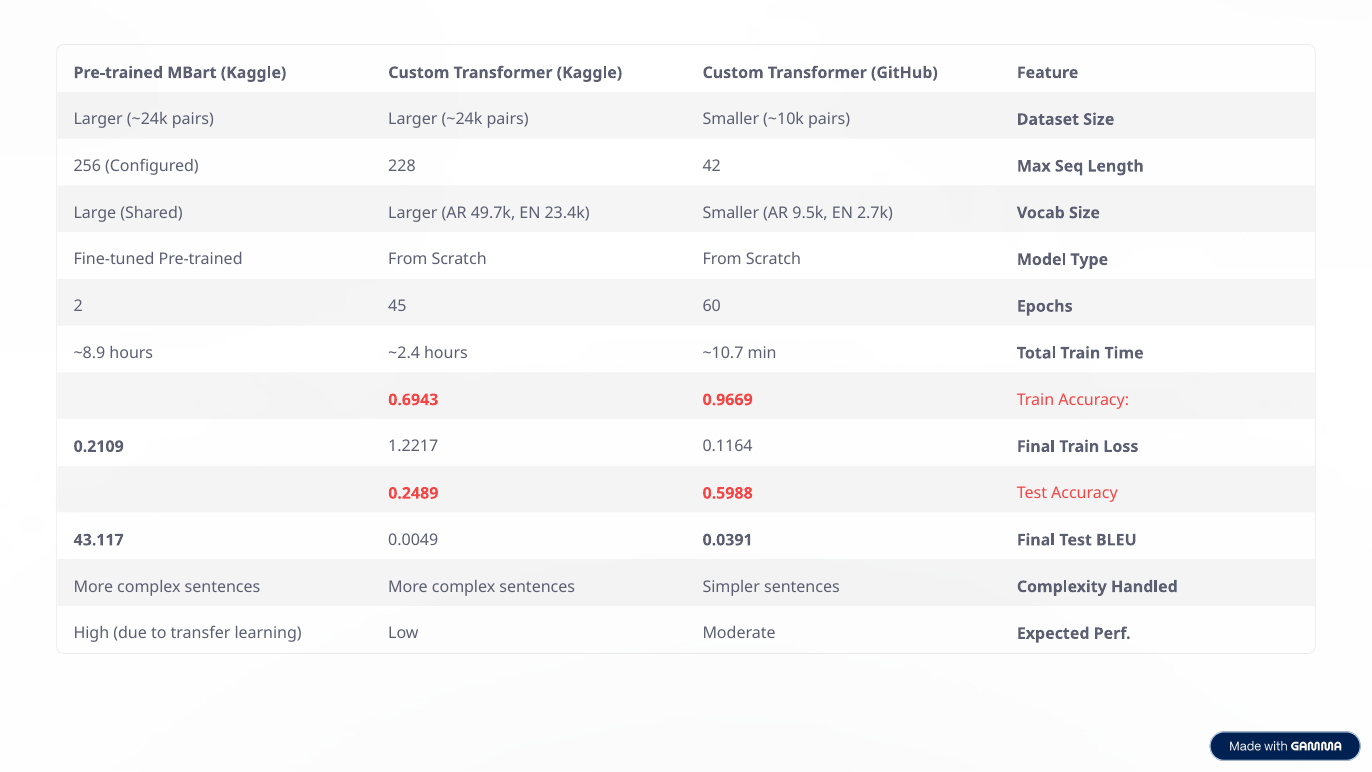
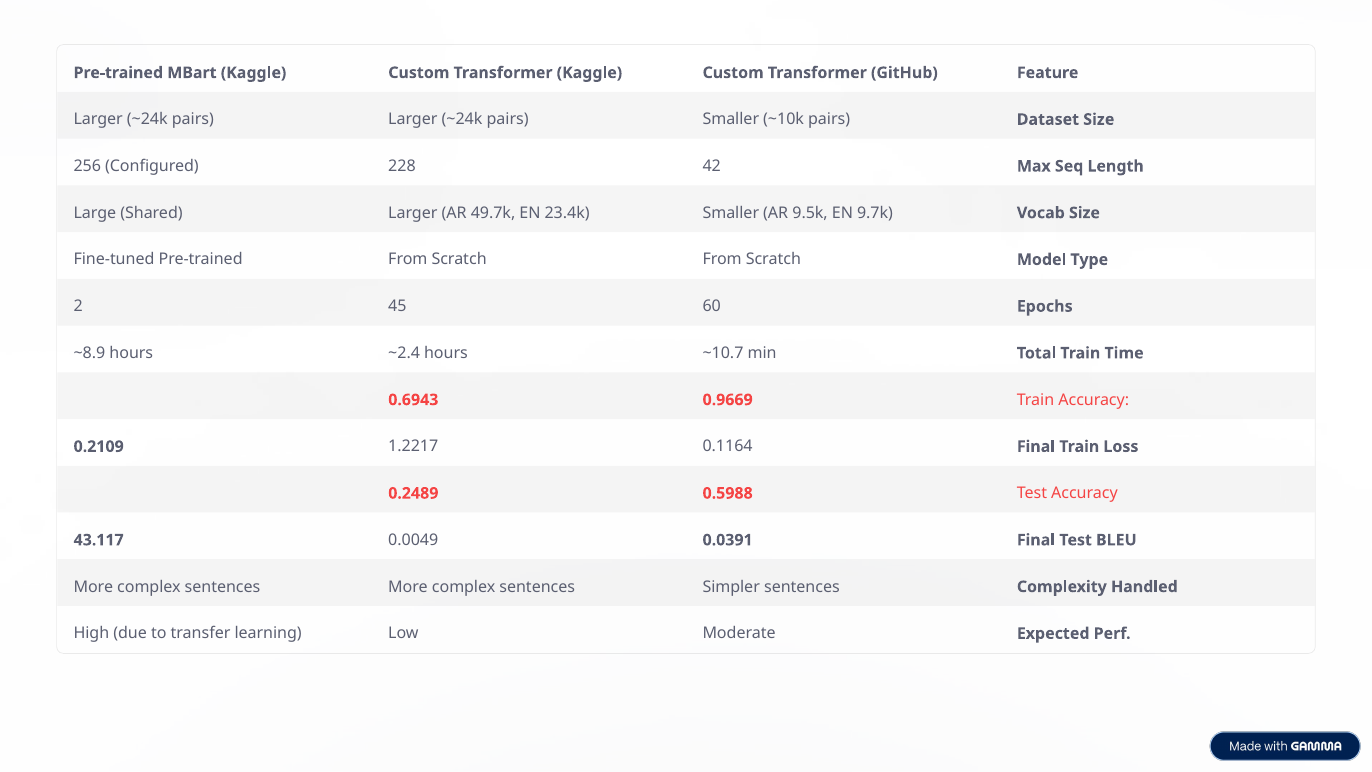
2.7k: 2.7k -> 9.7k (875, 213)
